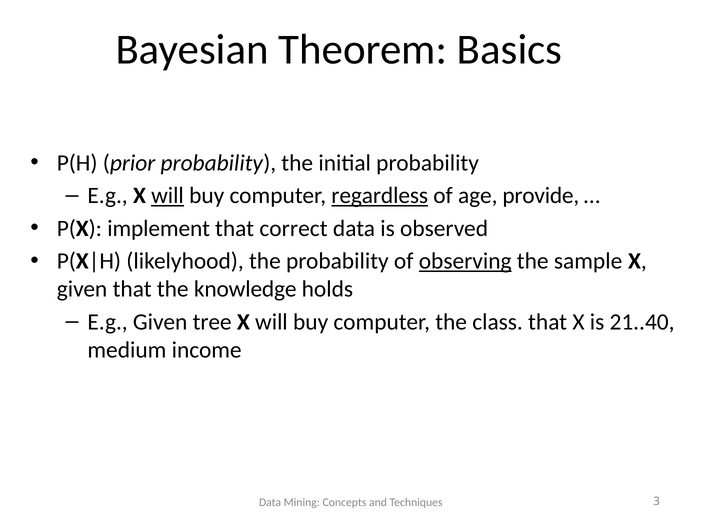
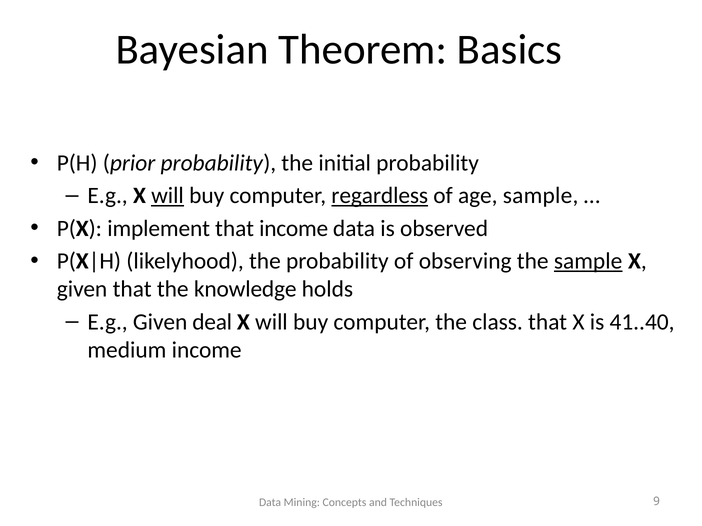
age provide: provide -> sample (541, 196)
that correct: correct -> income (294, 229)
observing underline: present -> none (465, 261)
sample underline: none -> present (588, 261)
tree: tree -> deal (212, 322)
21..40: 21..40 -> 41..40 (642, 322)
3: 3 -> 9 (657, 502)
